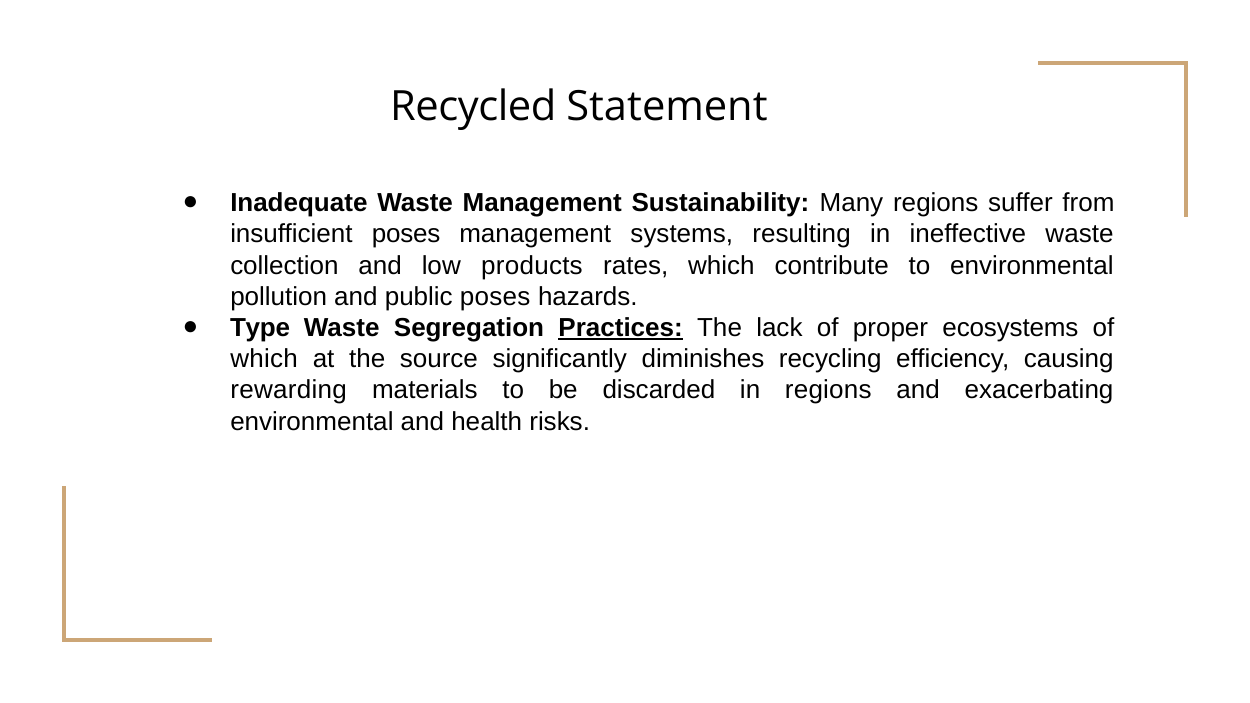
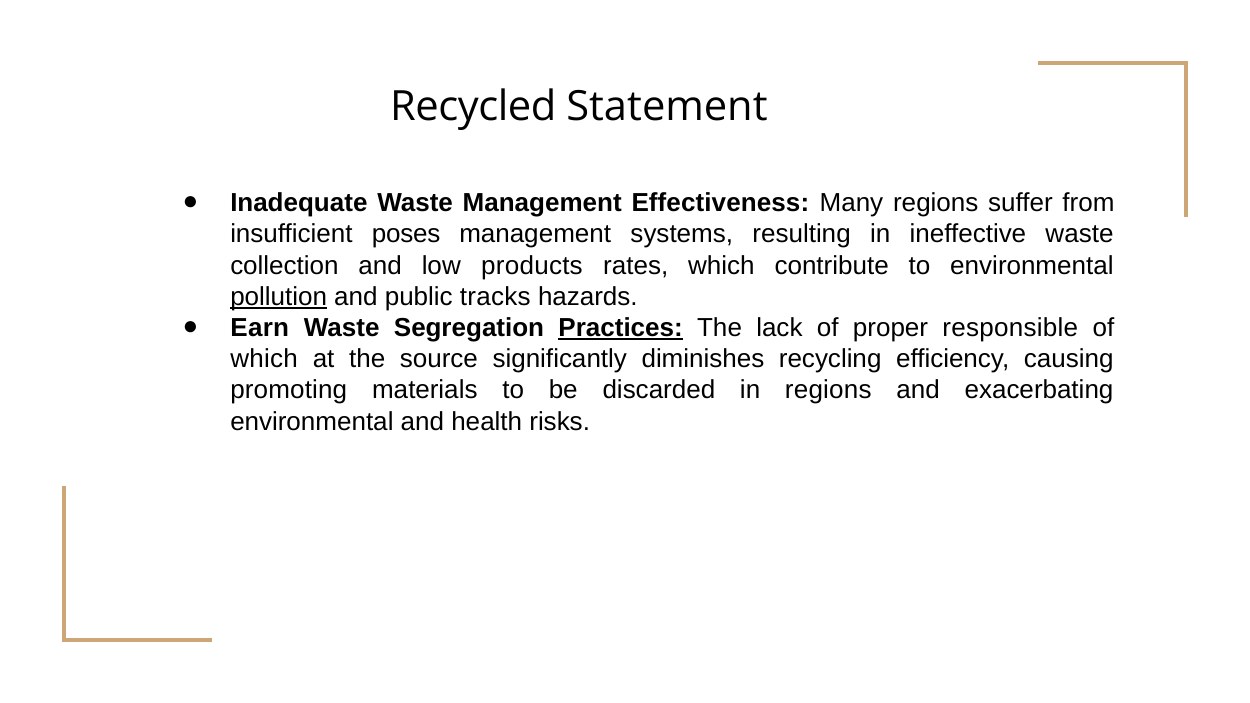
Sustainability: Sustainability -> Effectiveness (720, 203)
pollution underline: none -> present (279, 297)
public poses: poses -> tracks (495, 297)
Type: Type -> Earn (260, 328)
ecosystems: ecosystems -> responsible (1010, 328)
rewarding: rewarding -> promoting (289, 390)
